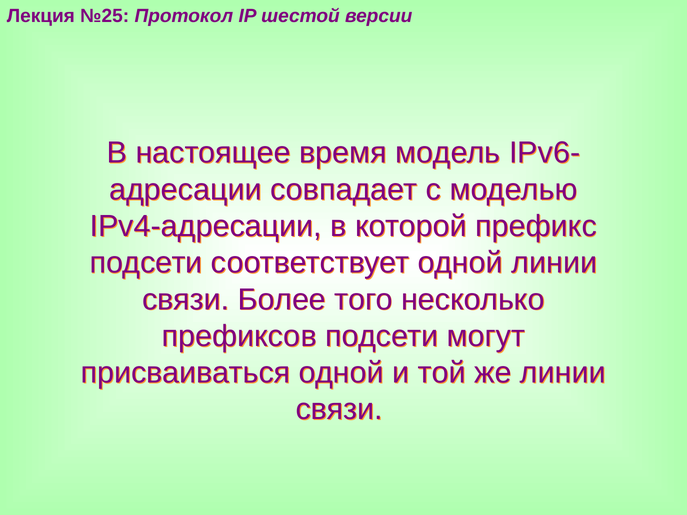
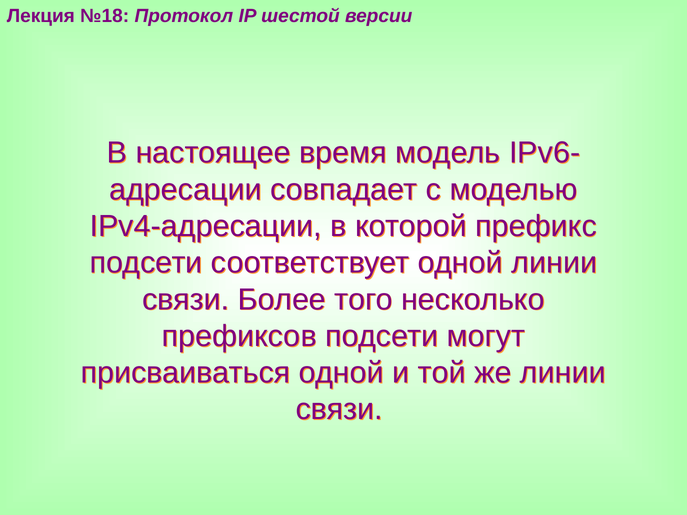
№25: №25 -> №18 (105, 16)
